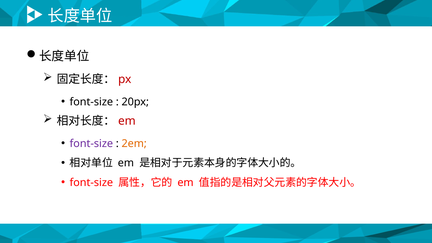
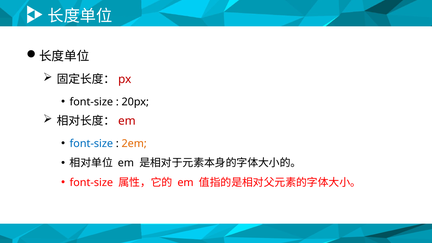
font-size colour: purple -> blue (91, 144)
